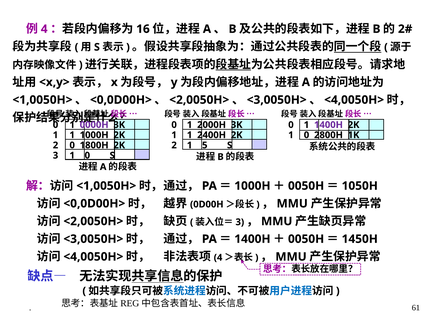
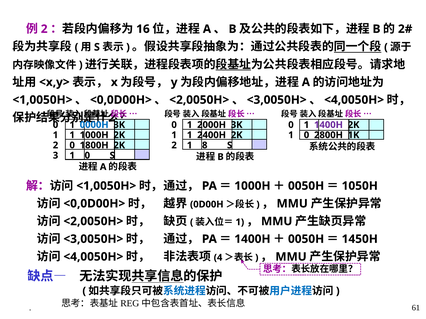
4: 4 -> 2 (44, 29)
0000H colour: purple -> blue (94, 125)
5: 5 -> 8 (205, 145)
3: 3 -> 1 (240, 222)
